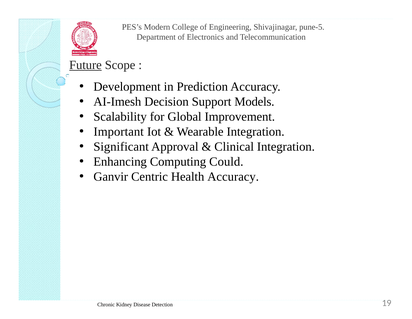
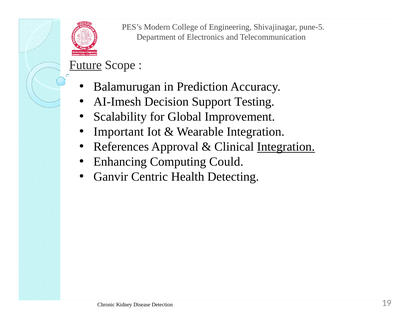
Development: Development -> Balamurugan (127, 87)
Models: Models -> Testing (254, 102)
Significant: Significant -> References (121, 147)
Integration underline: none -> present (286, 147)
Health Accuracy: Accuracy -> Detecting (233, 177)
